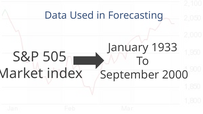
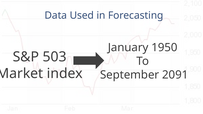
1933: 1933 -> 1950 (164, 48)
505: 505 -> 503 (55, 57)
2000: 2000 -> 2091 (175, 75)
